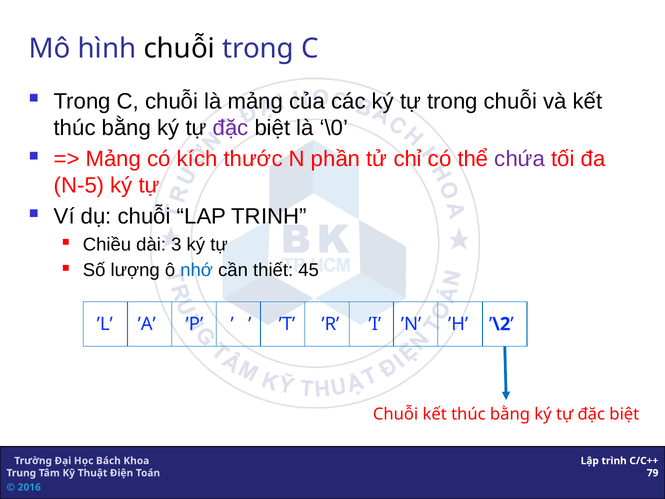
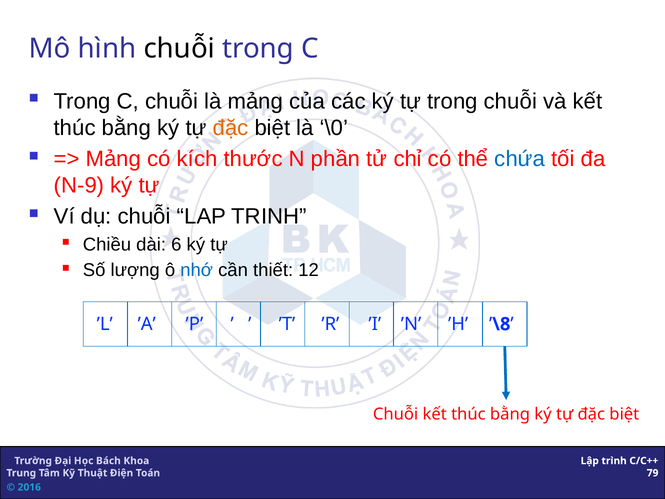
đặc colour: purple -> orange (231, 128)
chứa colour: purple -> blue (520, 159)
N-5: N-5 -> N-9 (79, 186)
3: 3 -> 6 (176, 244)
45: 45 -> 12 (309, 270)
\2: \2 -> \8 (501, 324)
